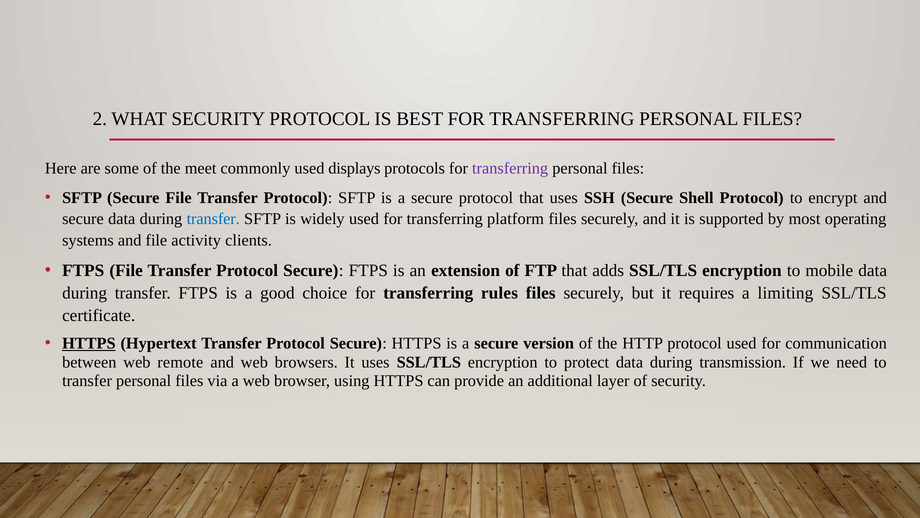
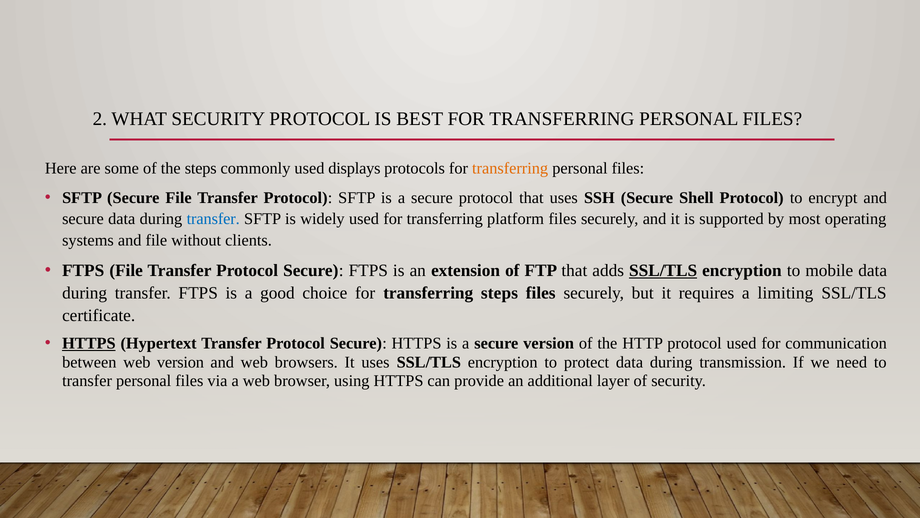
the meet: meet -> steps (201, 168)
transferring colour: purple -> orange (510, 168)
activity: activity -> without (196, 240)
SSL/TLS underline: none -> present (663, 270)
transferring rules: rules -> steps (499, 293)
web remote: remote -> version (180, 362)
